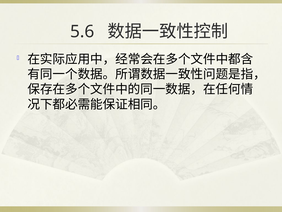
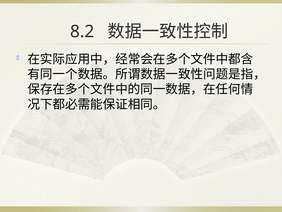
5.6: 5.6 -> 8.2 (82, 31)
